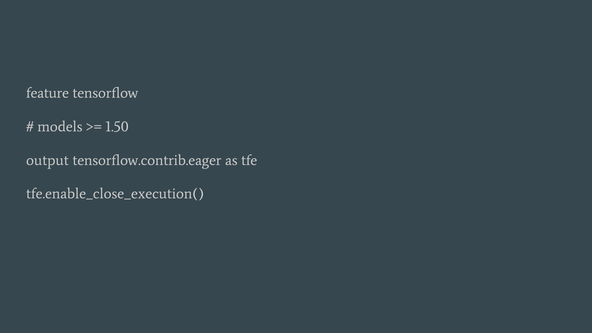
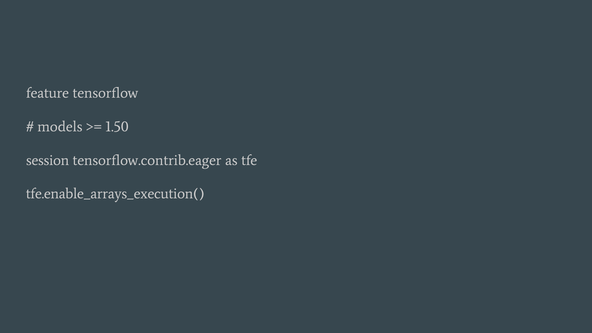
output: output -> session (48, 160)
tfe.enable_close_execution(: tfe.enable_close_execution( -> tfe.enable_arrays_execution( (115, 194)
